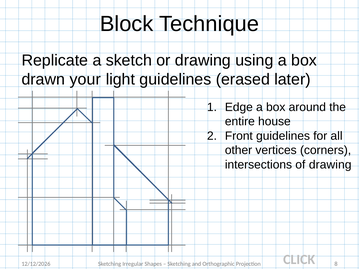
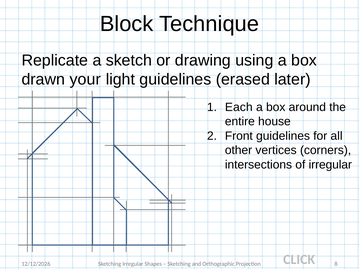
Edge: Edge -> Each (239, 107)
of drawing: drawing -> irregular (330, 165)
